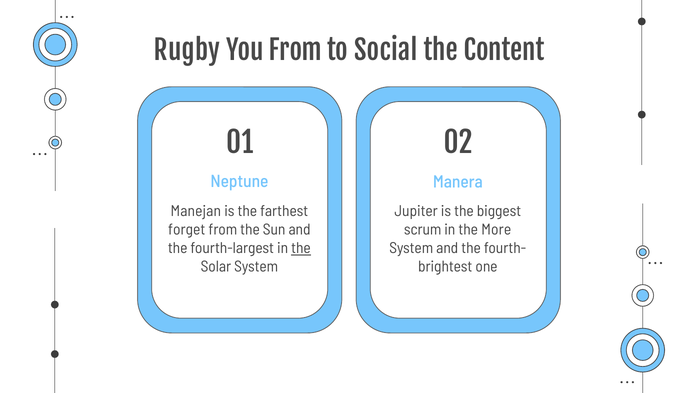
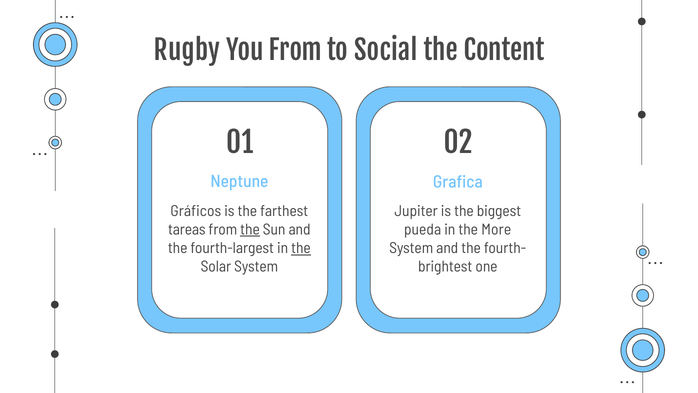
Manera: Manera -> Grafica (458, 182)
Manejan: Manejan -> Gráficos (196, 211)
forget: forget -> tareas (187, 229)
the underline: none -> present (250, 229)
scrum: scrum -> pueda (423, 229)
